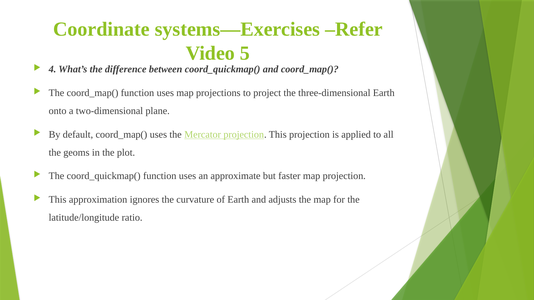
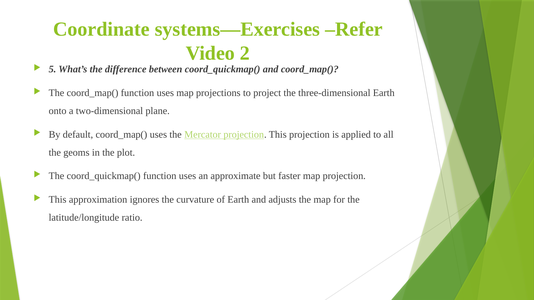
5: 5 -> 2 (245, 53)
4: 4 -> 5 (52, 69)
